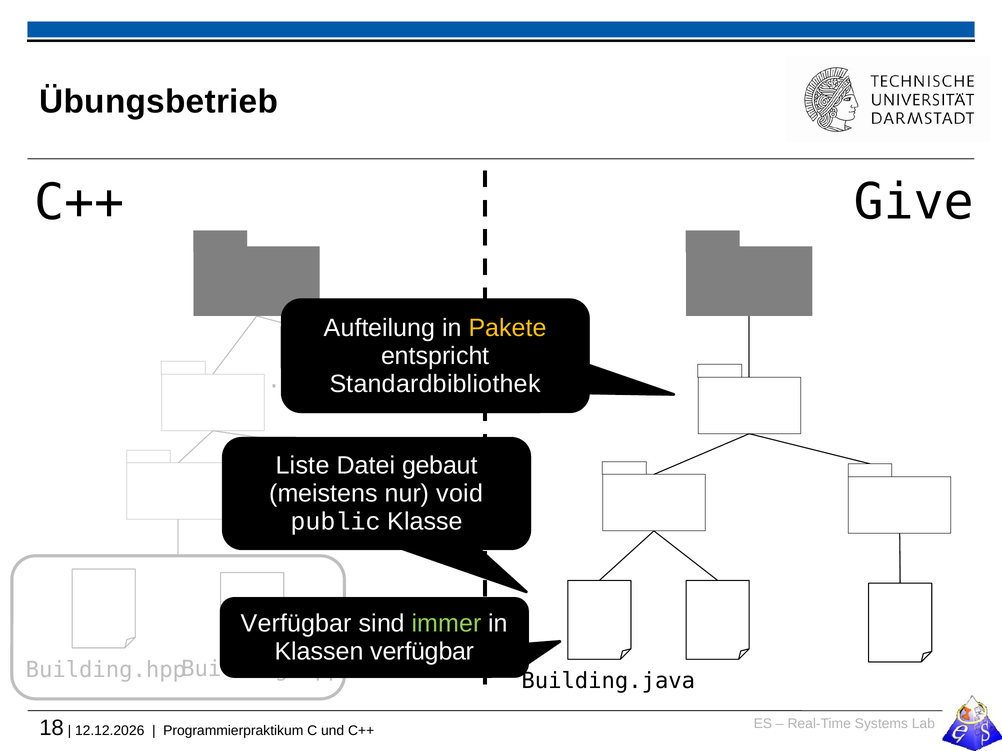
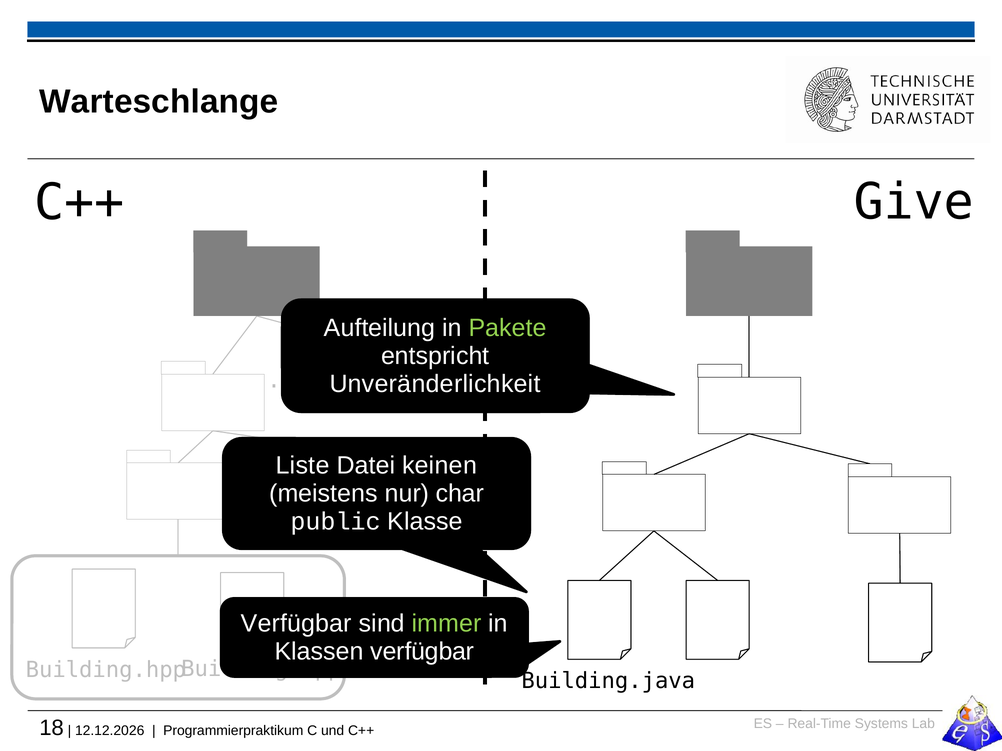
Übungsbetrieb: Übungsbetrieb -> Warteschlange (159, 102)
Pakete colour: yellow -> light green (508, 328)
Standardbibliothek: Standardbibliothek -> Unveränderlichkeit (435, 384)
gebaut: gebaut -> keinen (440, 466)
void: void -> char (460, 494)
